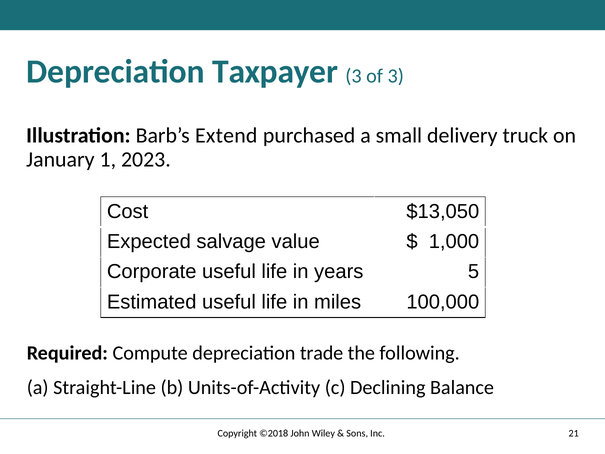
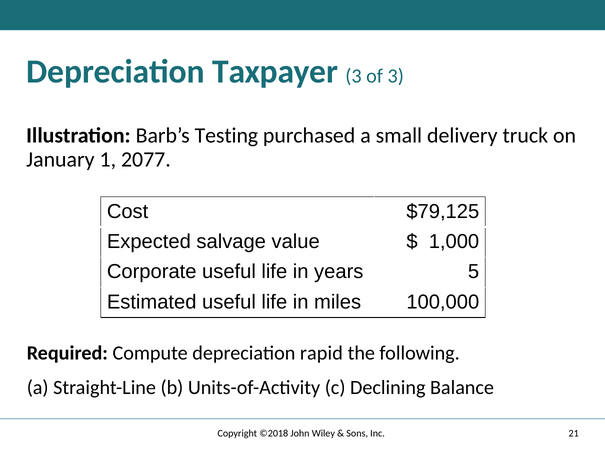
Extend: Extend -> Testing (226, 136)
2023: 2023 -> 2077 (146, 159)
$13,050: $13,050 -> $79,125 (443, 211)
trade: trade -> rapid (321, 353)
